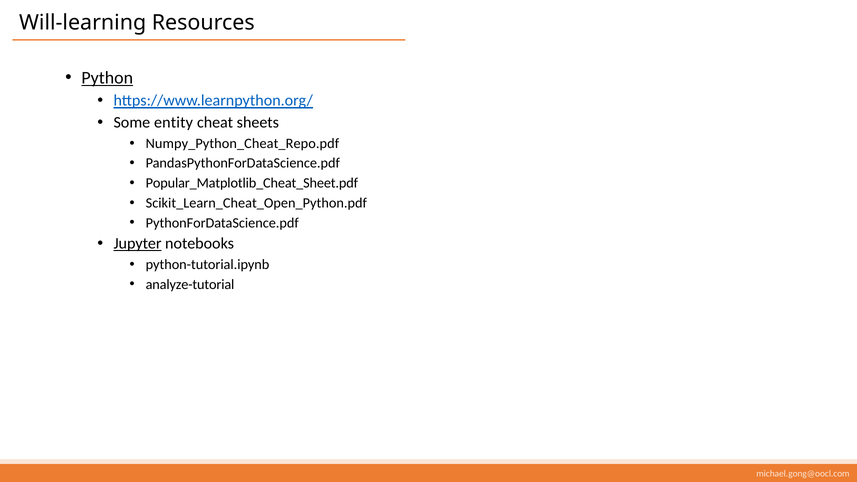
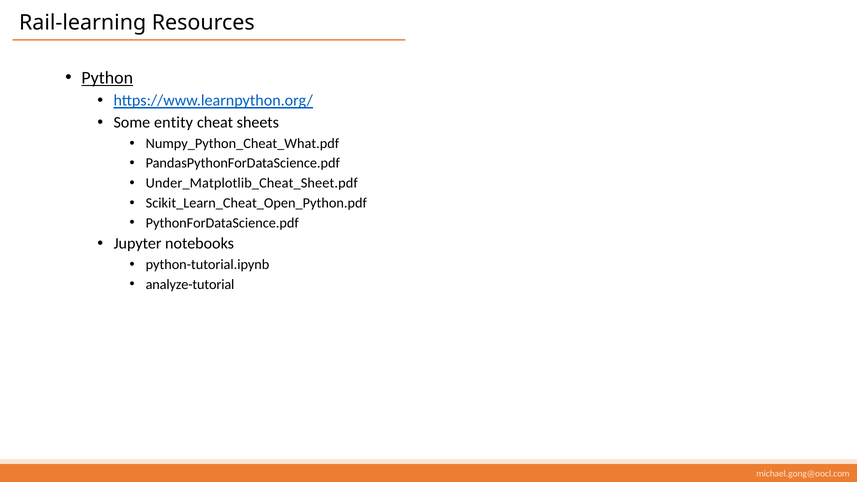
Will-learning: Will-learning -> Rail-learning (83, 23)
Numpy_Python_Cheat_Repo.pdf: Numpy_Python_Cheat_Repo.pdf -> Numpy_Python_Cheat_What.pdf (242, 143)
Popular_Matplotlib_Cheat_Sheet.pdf: Popular_Matplotlib_Cheat_Sheet.pdf -> Under_Matplotlib_Cheat_Sheet.pdf (252, 183)
Jupyter underline: present -> none (138, 244)
